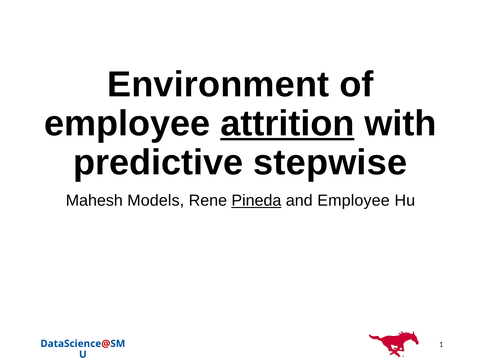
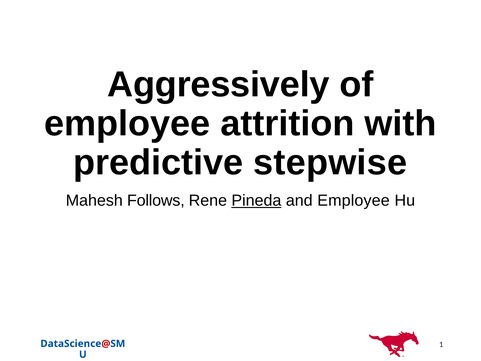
Environment: Environment -> Aggressively (218, 85)
attrition underline: present -> none (287, 124)
Models: Models -> Follows (156, 200)
